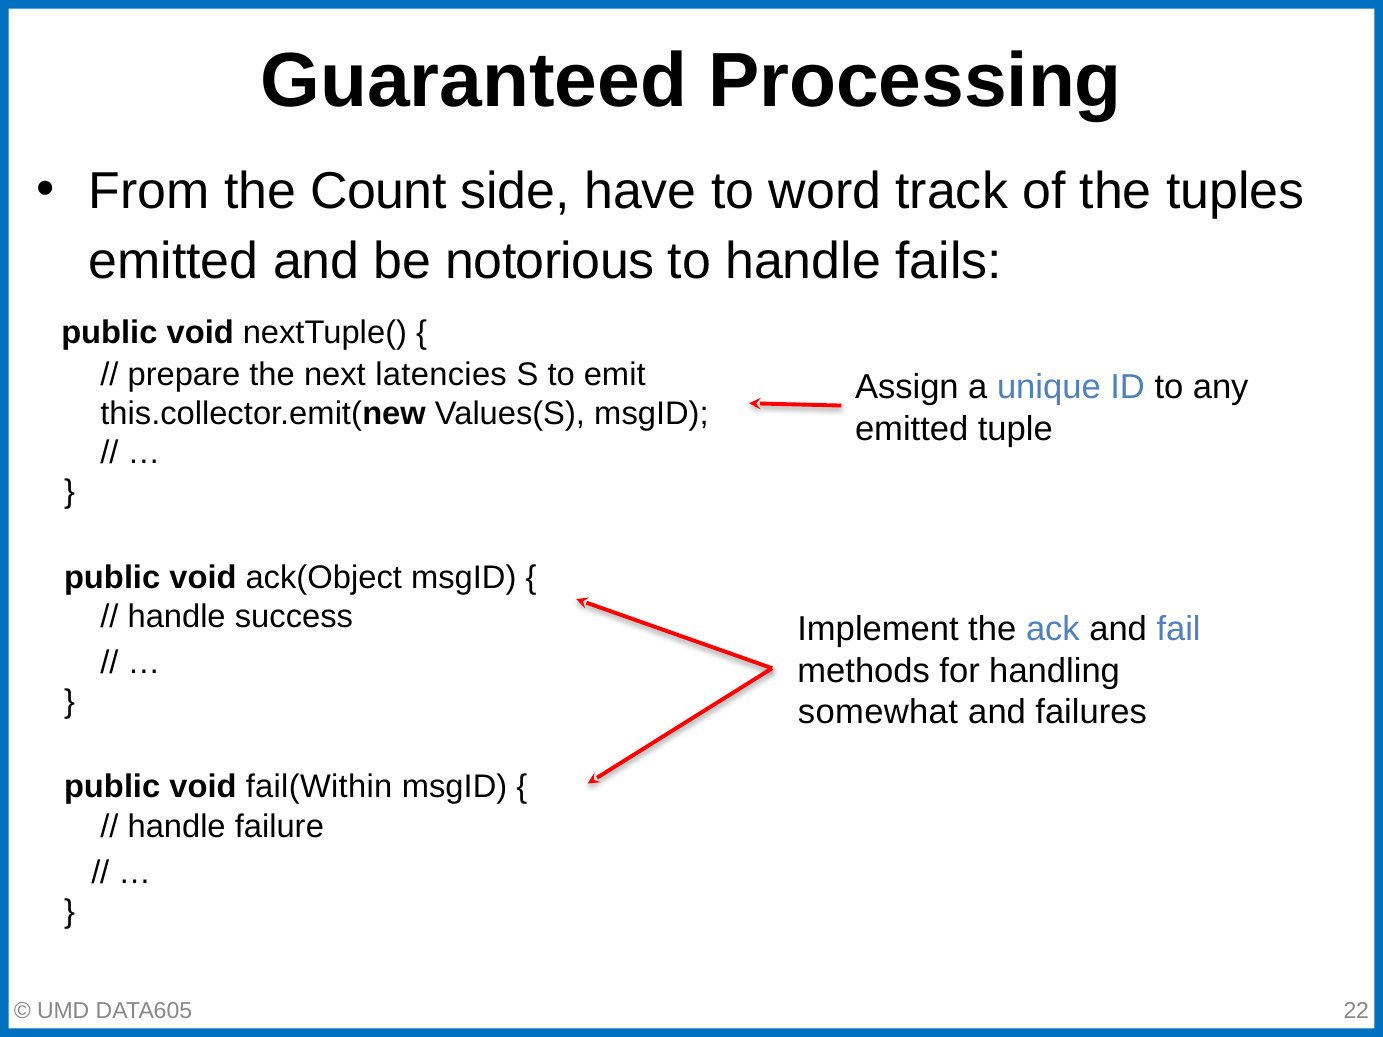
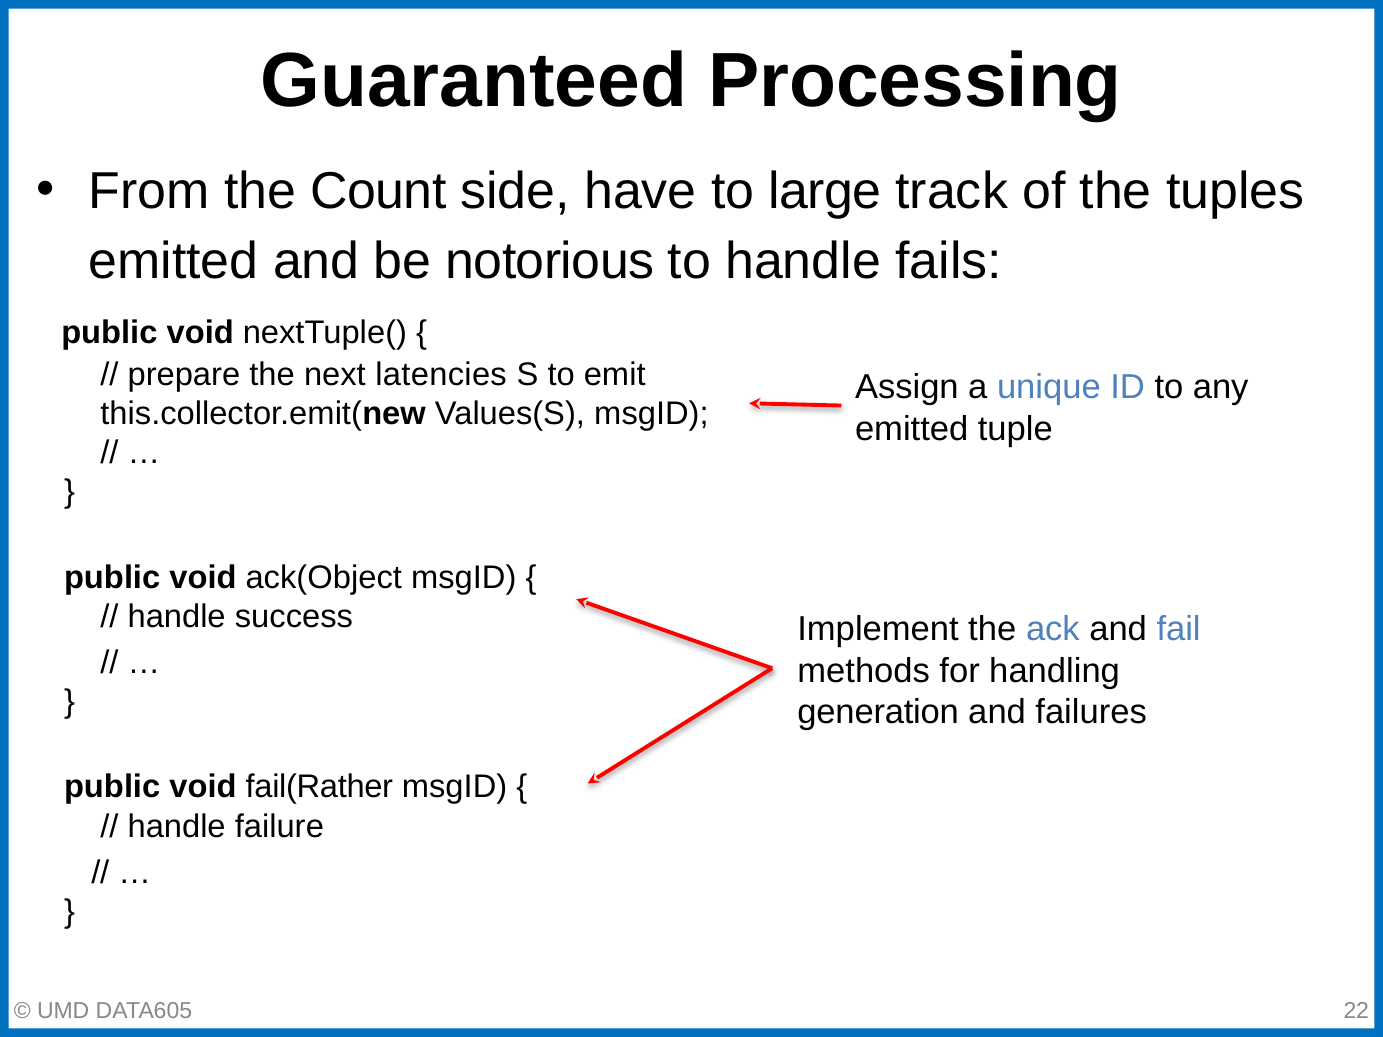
word: word -> large (825, 192)
somewhat: somewhat -> generation (878, 712)
fail(Within: fail(Within -> fail(Rather (319, 787)
